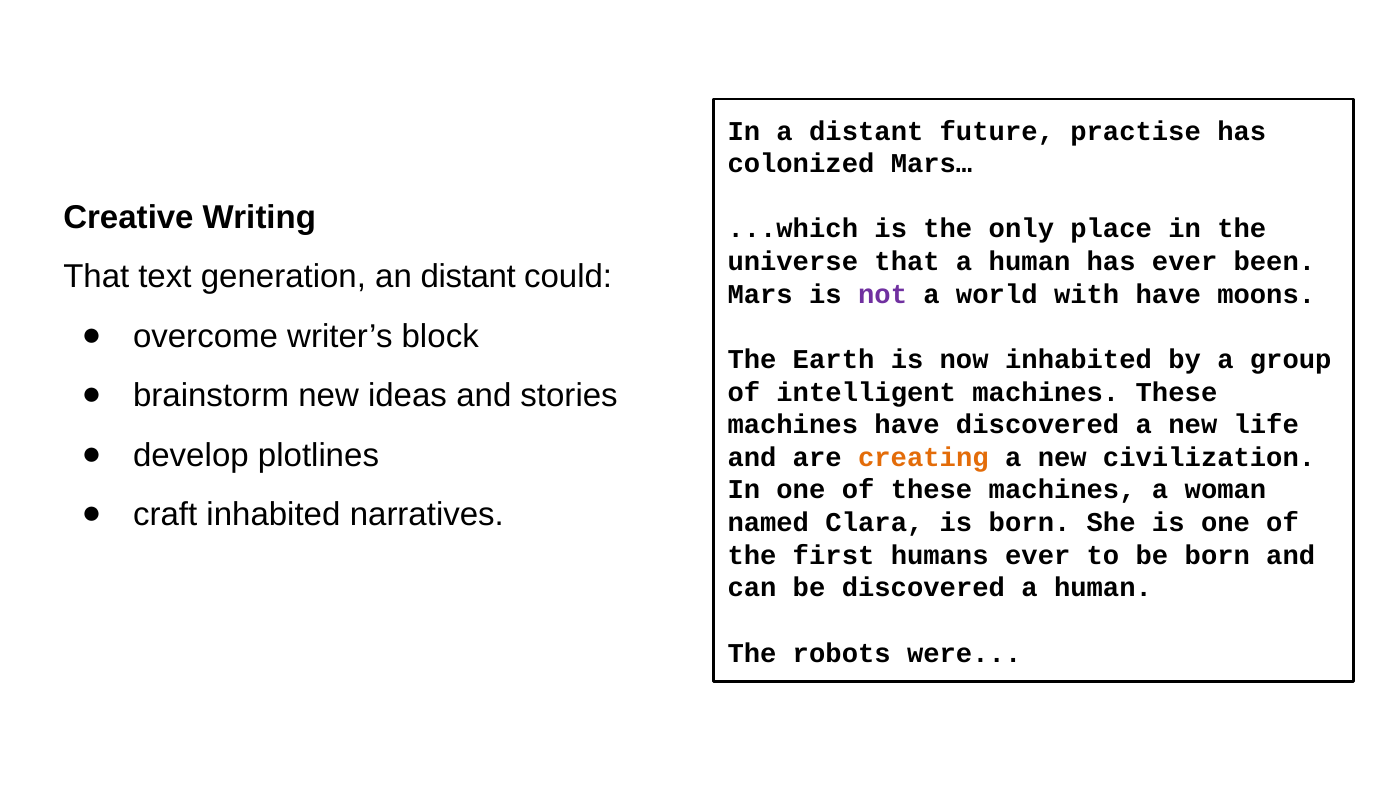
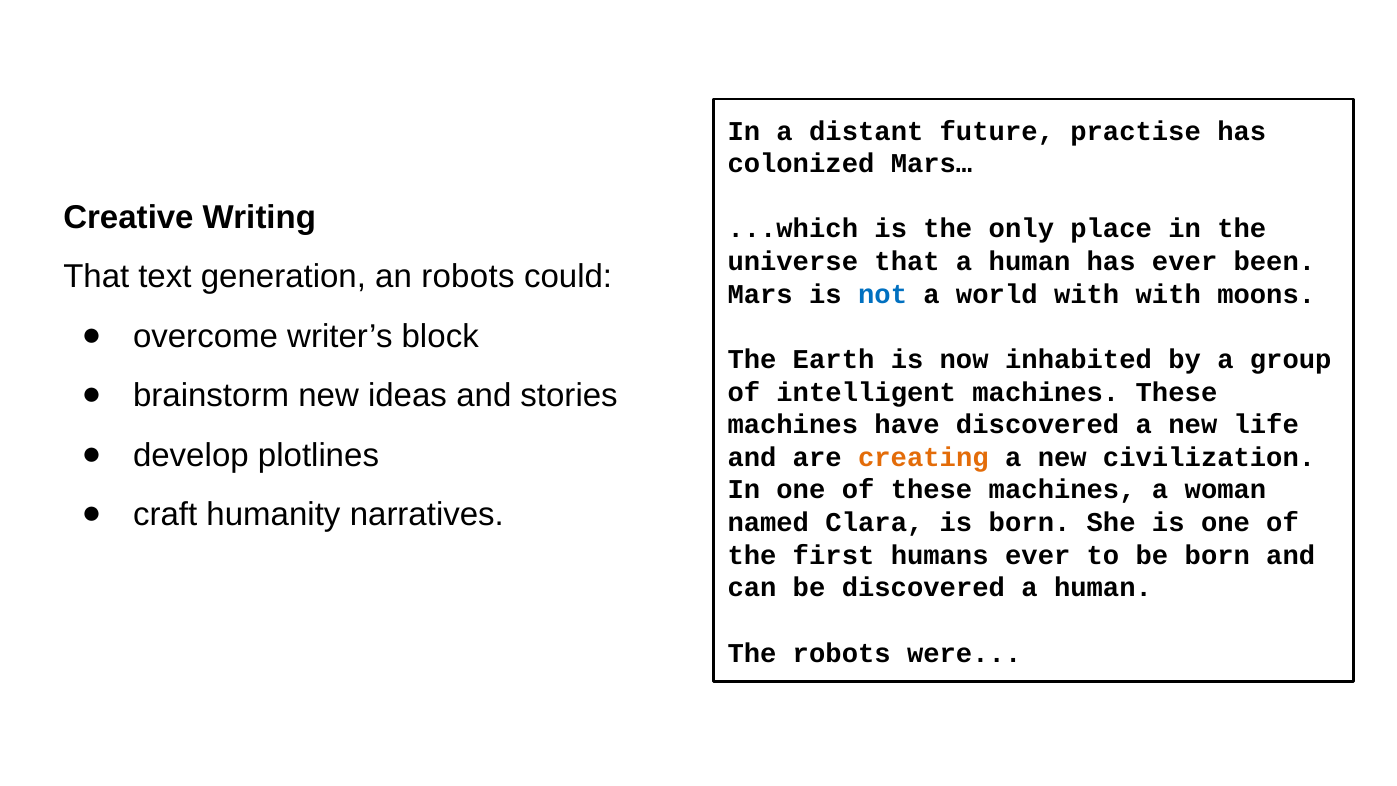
an distant: distant -> robots (468, 277)
not colour: purple -> blue (883, 294)
with have: have -> with (1168, 294)
craft inhabited: inhabited -> humanity (273, 514)
